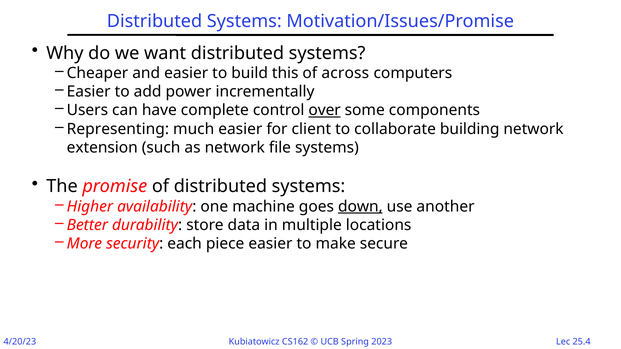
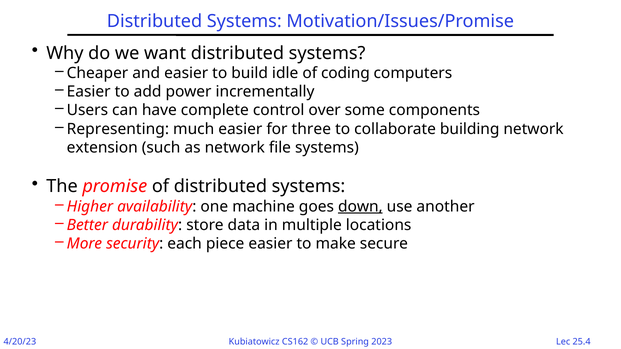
this: this -> idle (285, 73)
across: across -> coding (345, 73)
over underline: present -> none (325, 110)
client: client -> three (311, 129)
